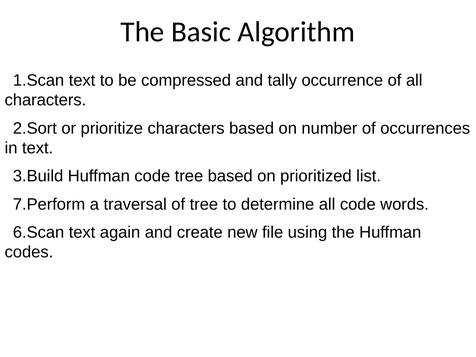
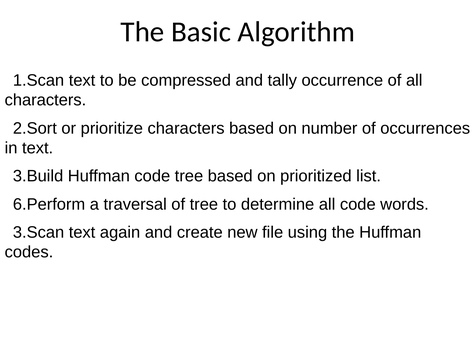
7.Perform: 7.Perform -> 6.Perform (49, 204)
6.Scan: 6.Scan -> 3.Scan (39, 232)
